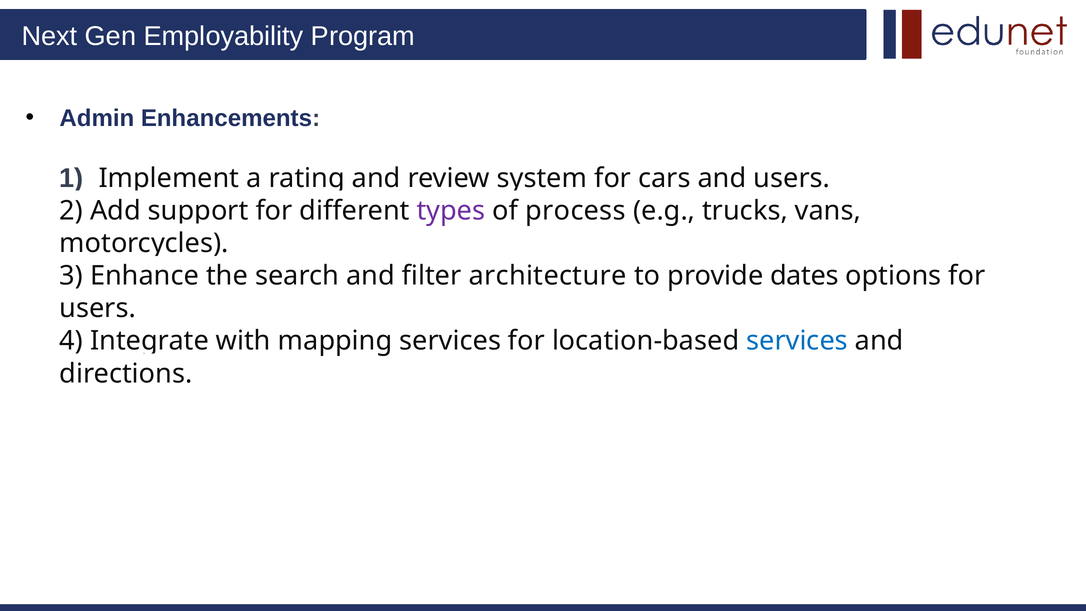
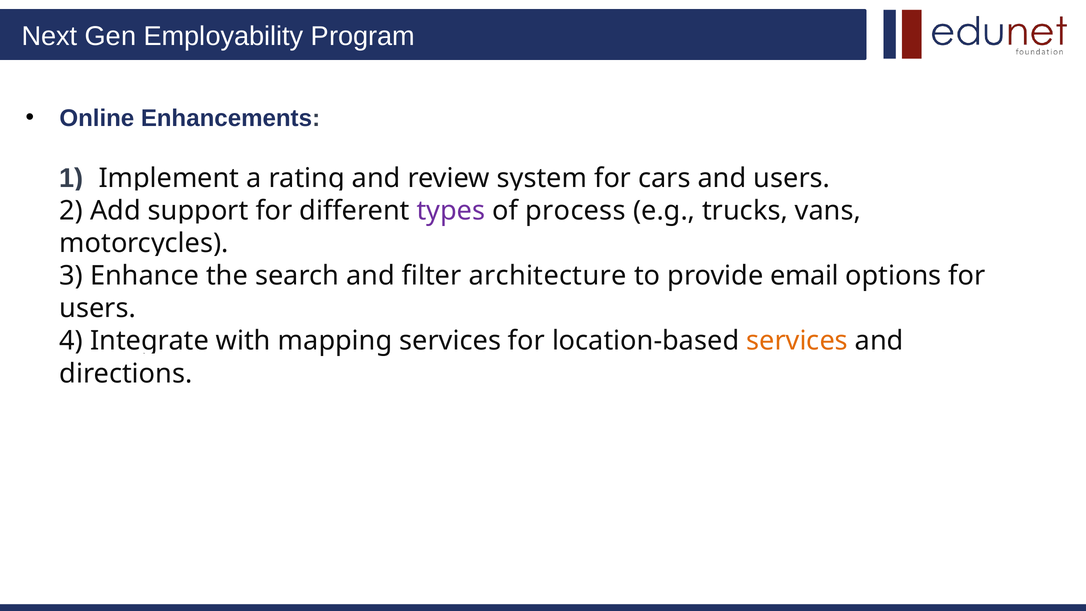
Admin: Admin -> Online (97, 118)
dates: dates -> email (804, 276)
services colour: blue -> orange (797, 341)
